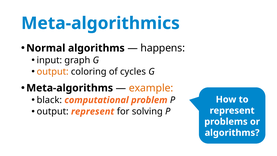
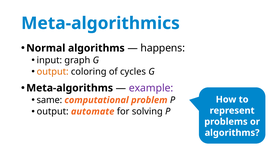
example colour: orange -> purple (151, 88)
black: black -> same (49, 100)
output represent: represent -> automate (93, 111)
